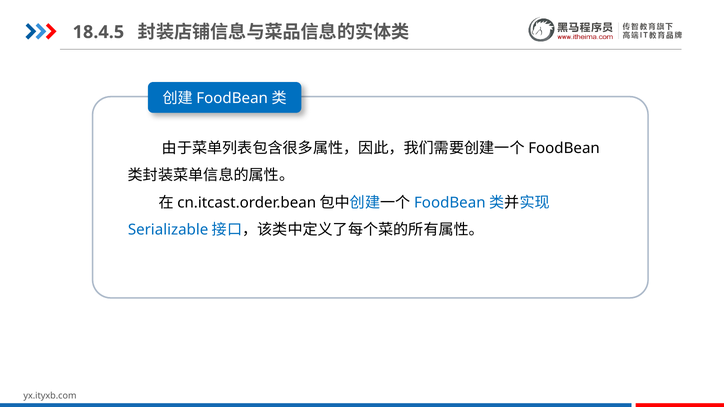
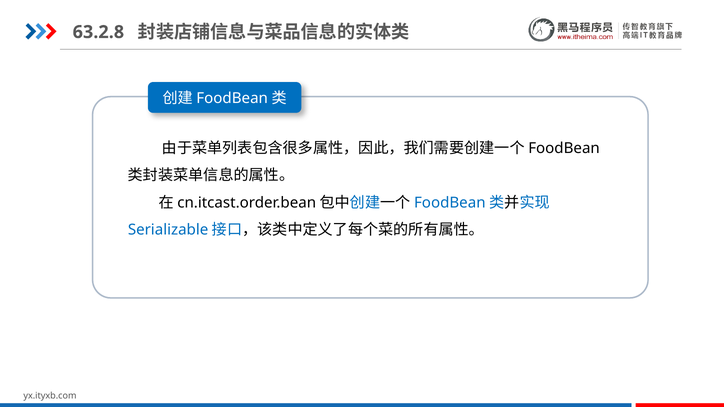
18.4.5: 18.4.5 -> 63.2.8 (98, 32)
